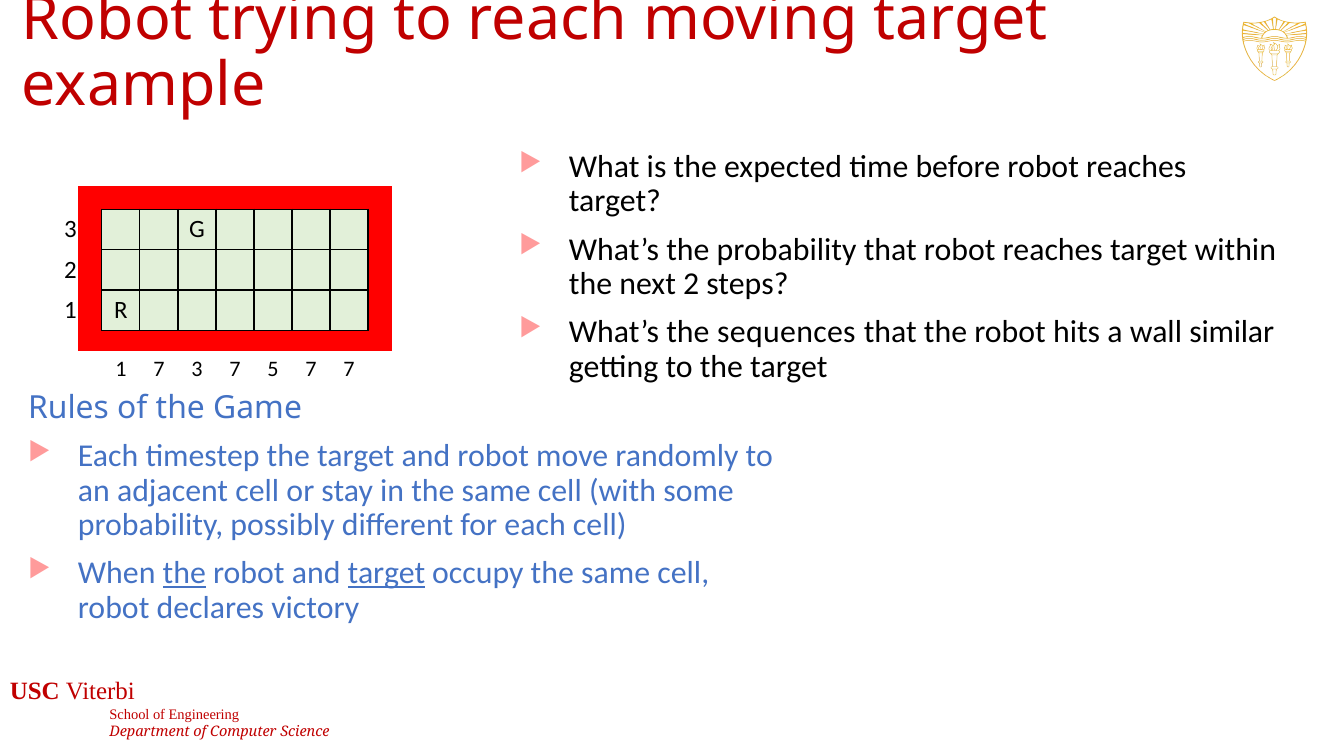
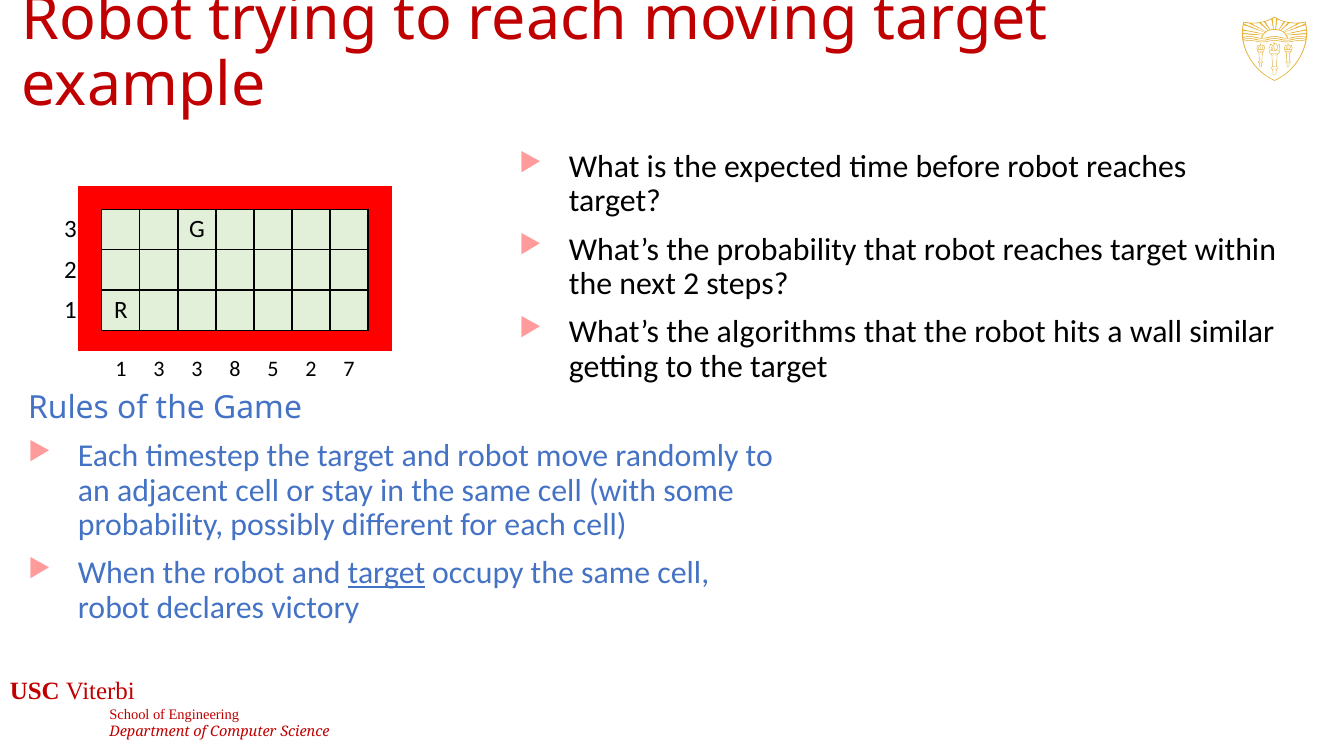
sequences: sequences -> algorithms (786, 332)
1 7: 7 -> 3 (159, 370)
3 7: 7 -> 8 (235, 370)
5 7: 7 -> 2 (311, 370)
the underline: present -> none (184, 574)
